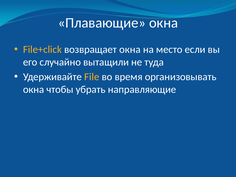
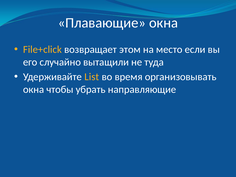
возвращает окна: окна -> этом (130, 50)
File: File -> List (92, 77)
